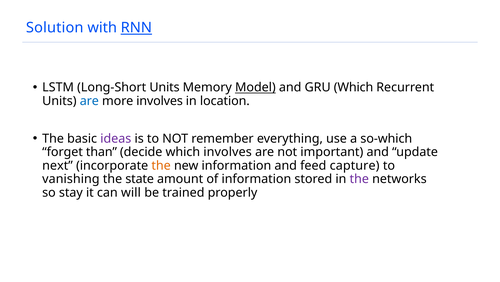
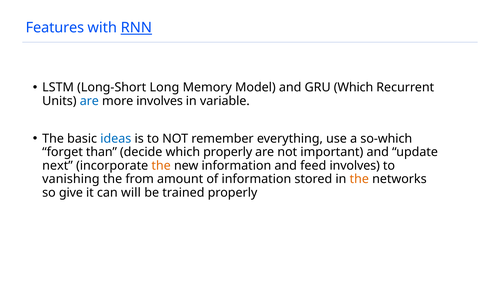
Solution: Solution -> Features (55, 28)
Long-Short Units: Units -> Long (164, 87)
Model underline: present -> none (255, 87)
location: location -> variable (225, 101)
ideas colour: purple -> blue (116, 138)
which involves: involves -> properly (228, 152)
feed capture: capture -> involves (355, 165)
state: state -> from (140, 179)
the colour: purple -> orange (359, 179)
stay: stay -> give (71, 192)
